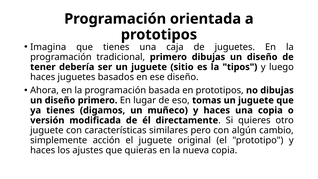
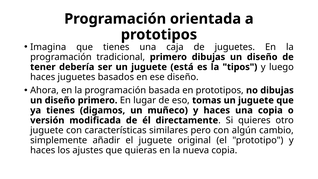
sitio: sitio -> está (182, 67)
acción: acción -> añadir (106, 140)
